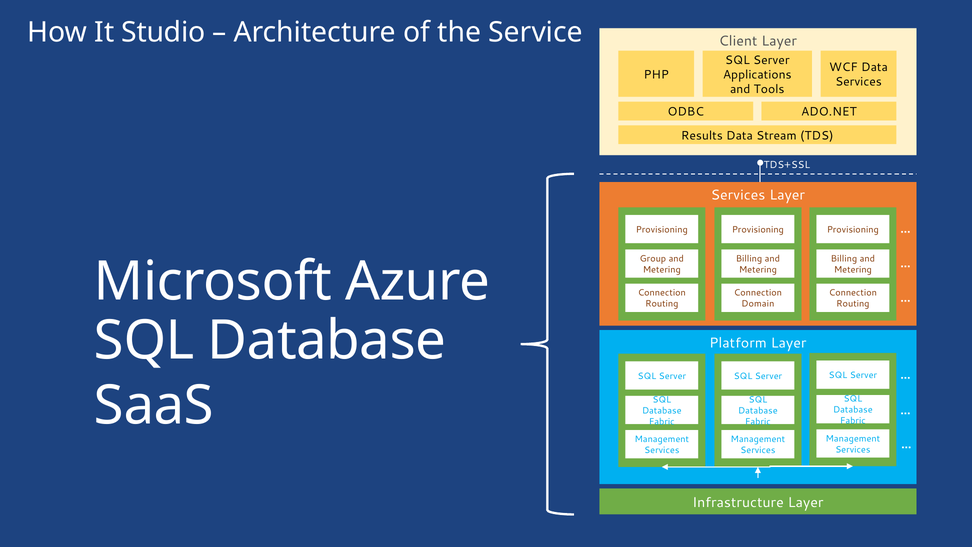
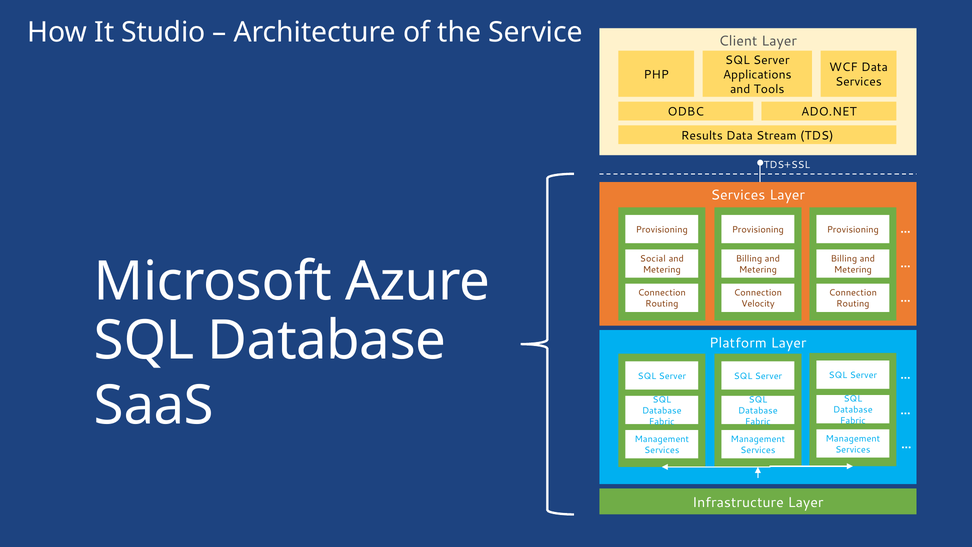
Group: Group -> Social (653, 259)
Domain: Domain -> Velocity (758, 304)
